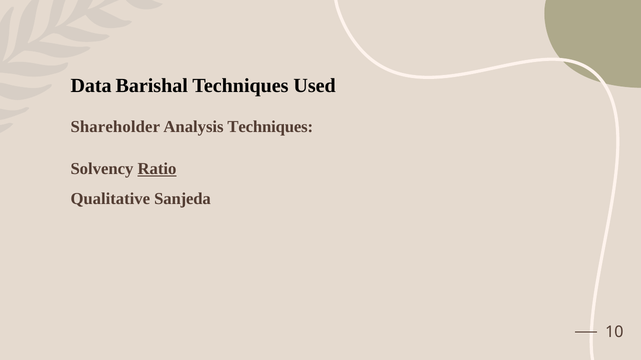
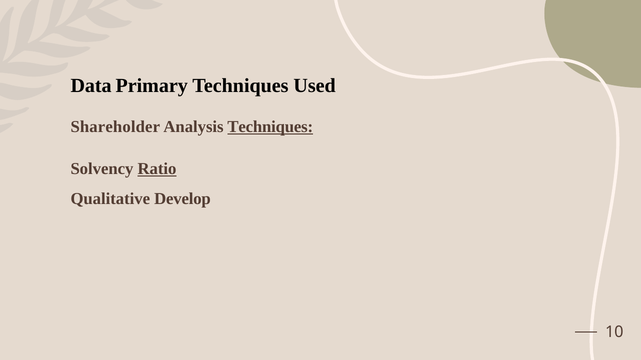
Barishal: Barishal -> Primary (152, 86)
Techniques underline: none -> present (270, 127)
Sanjeda: Sanjeda -> Develop (182, 199)
